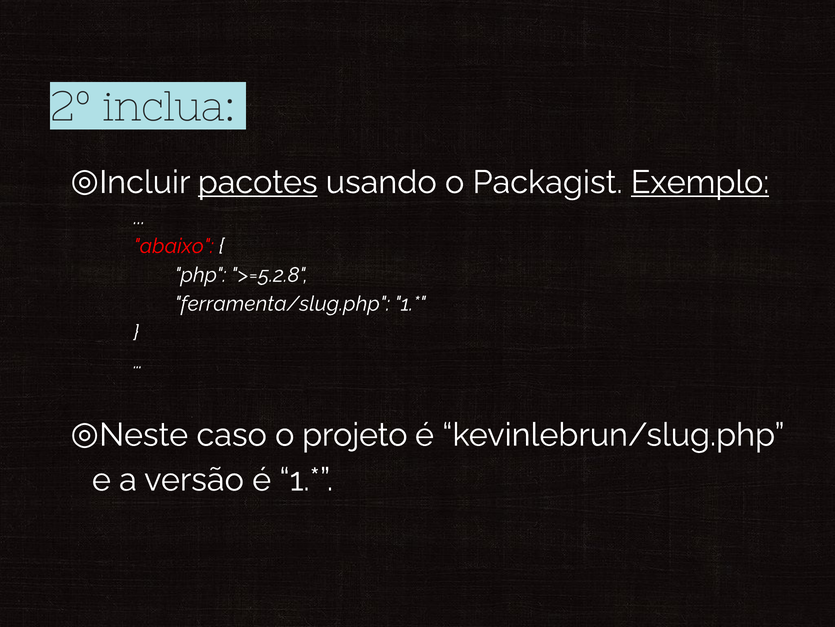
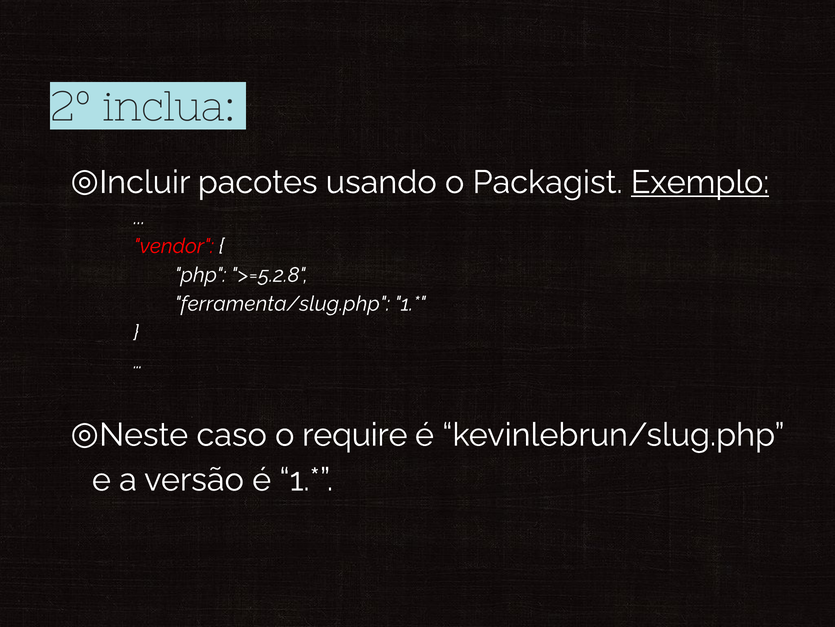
pacotes underline: present -> none (258, 182)
abaixo: abaixo -> vendor (174, 246)
projeto: projeto -> require (355, 434)
